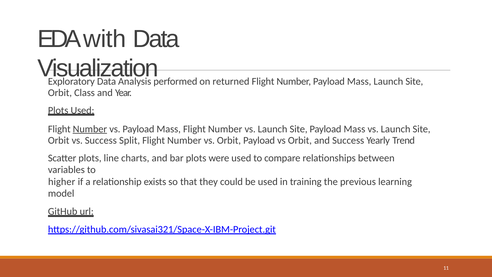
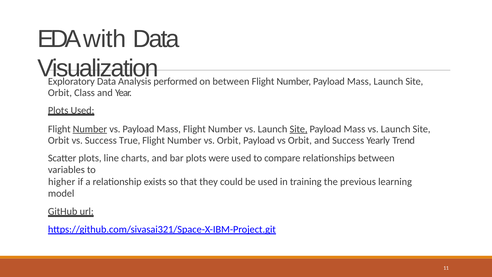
on returned: returned -> between (231, 81)
Site underline: none -> present (299, 129)
Split: Split -> True (130, 140)
